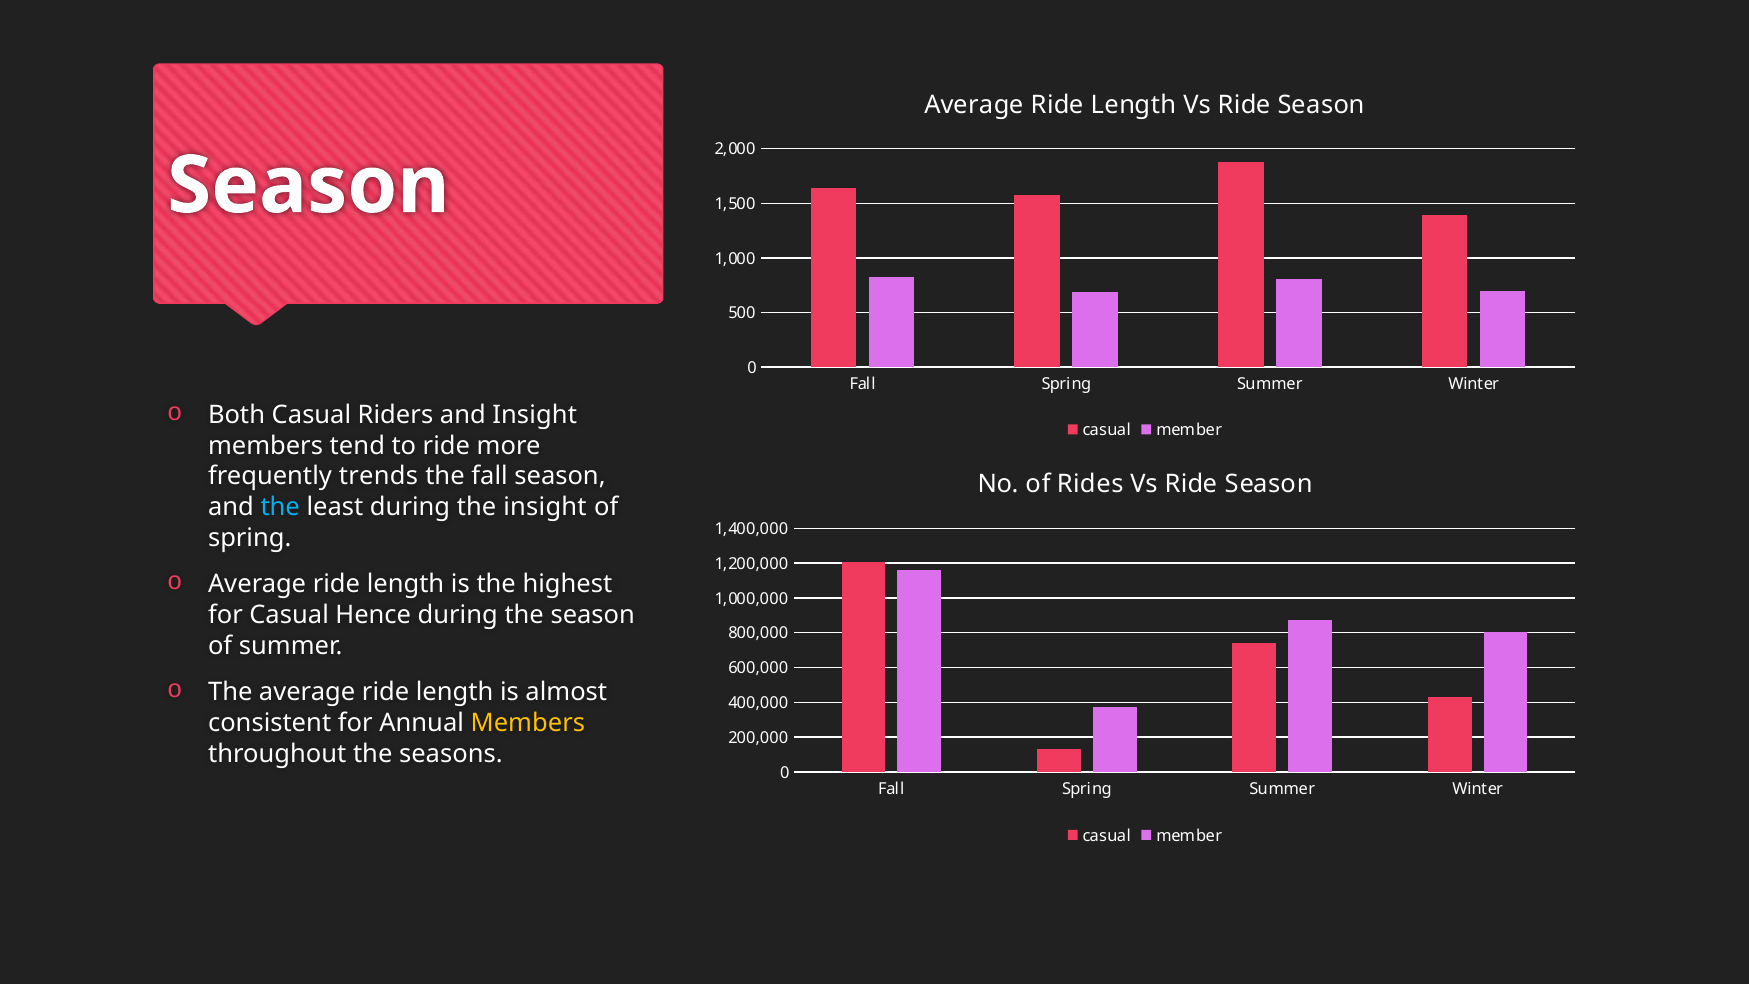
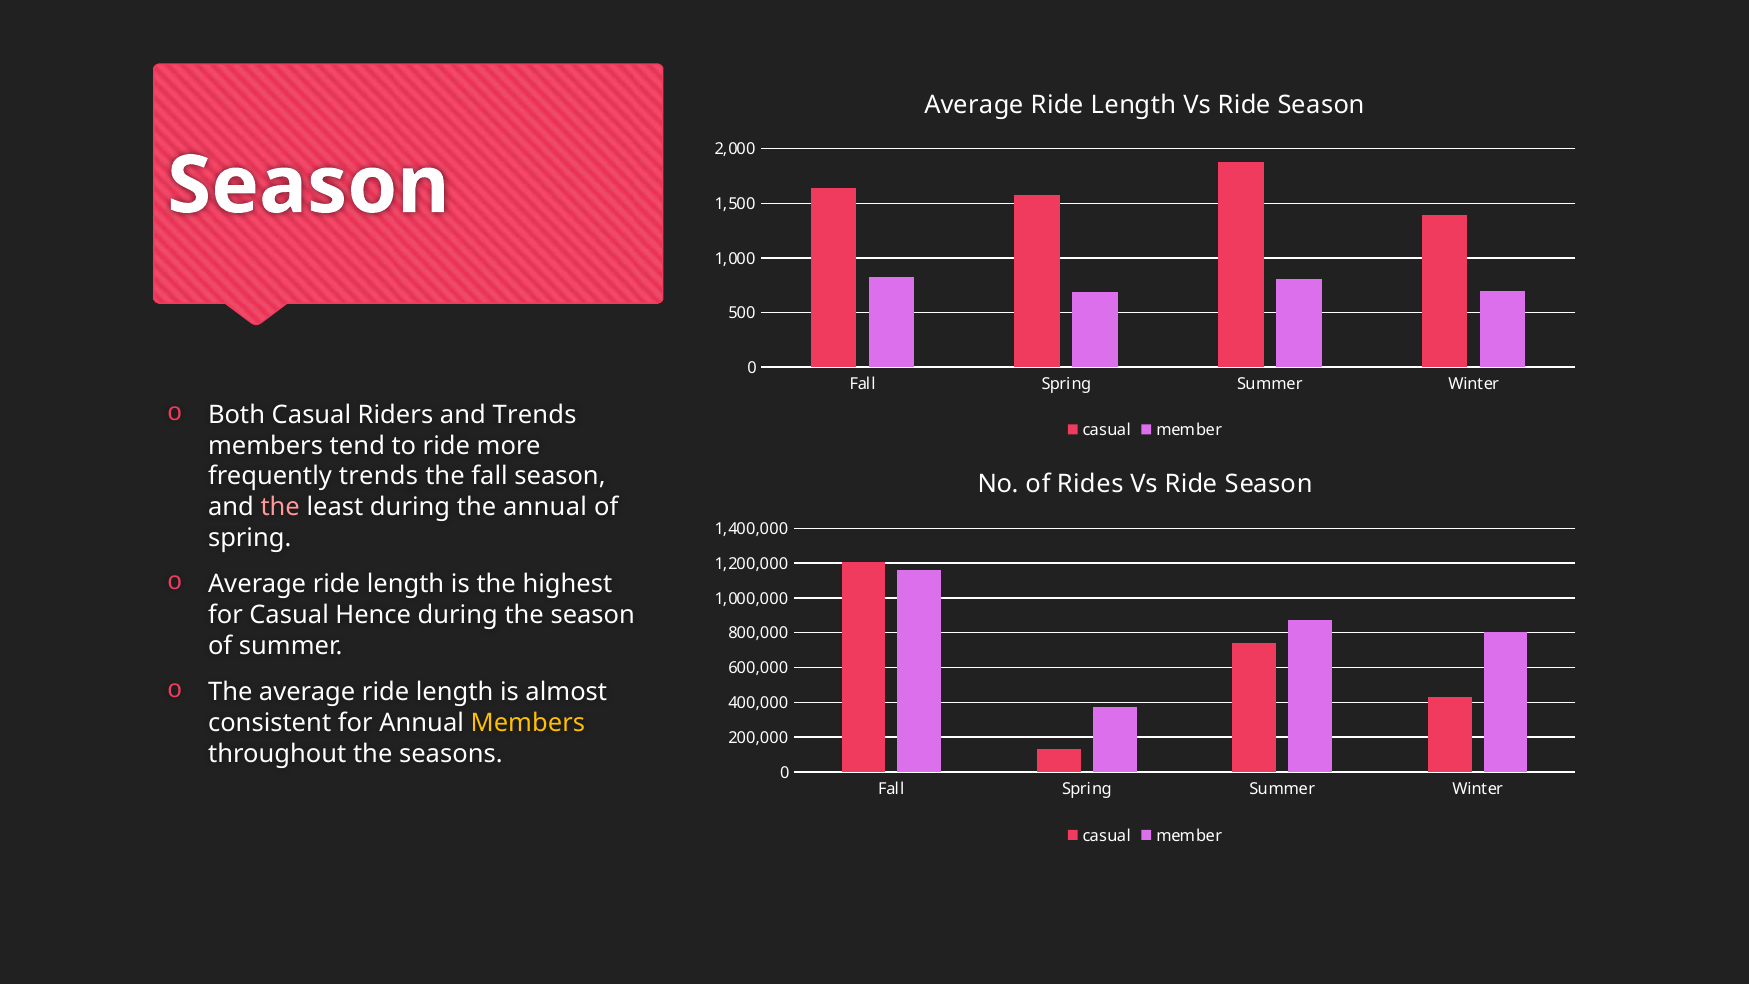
and Insight: Insight -> Trends (535, 415)
the colour: light blue -> pink (280, 507)
the insight: insight -> annual (545, 507)
